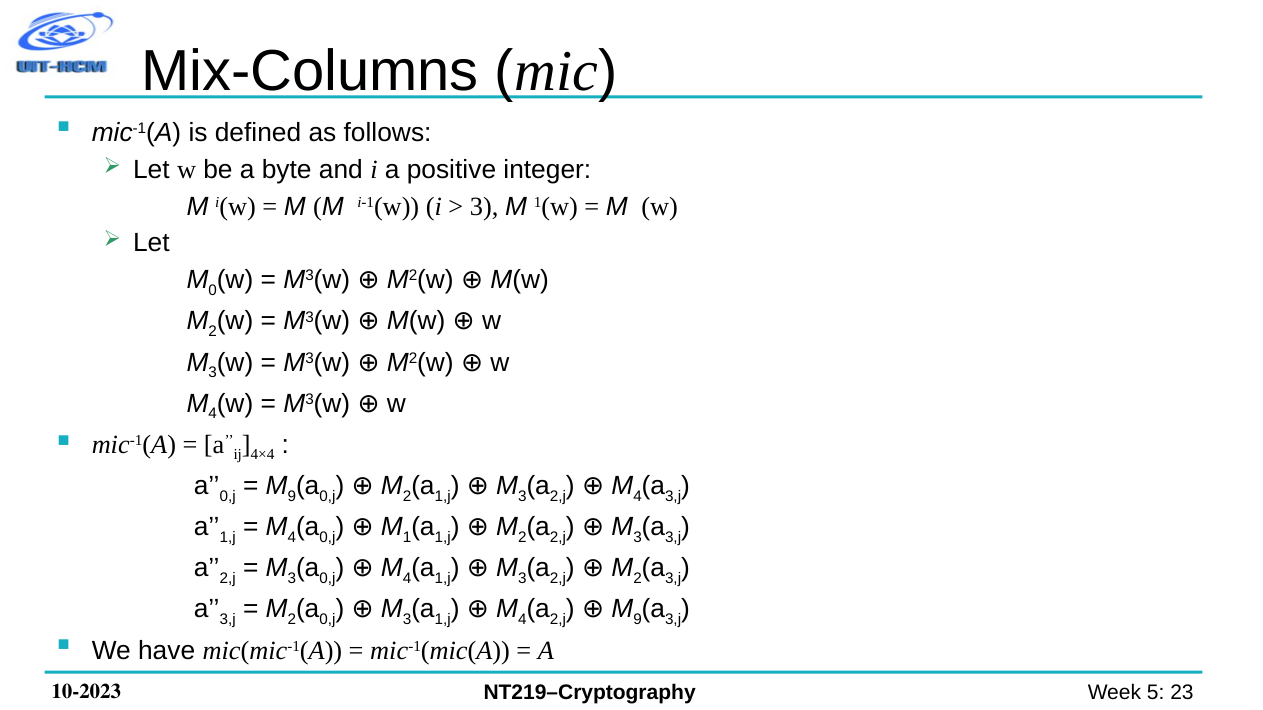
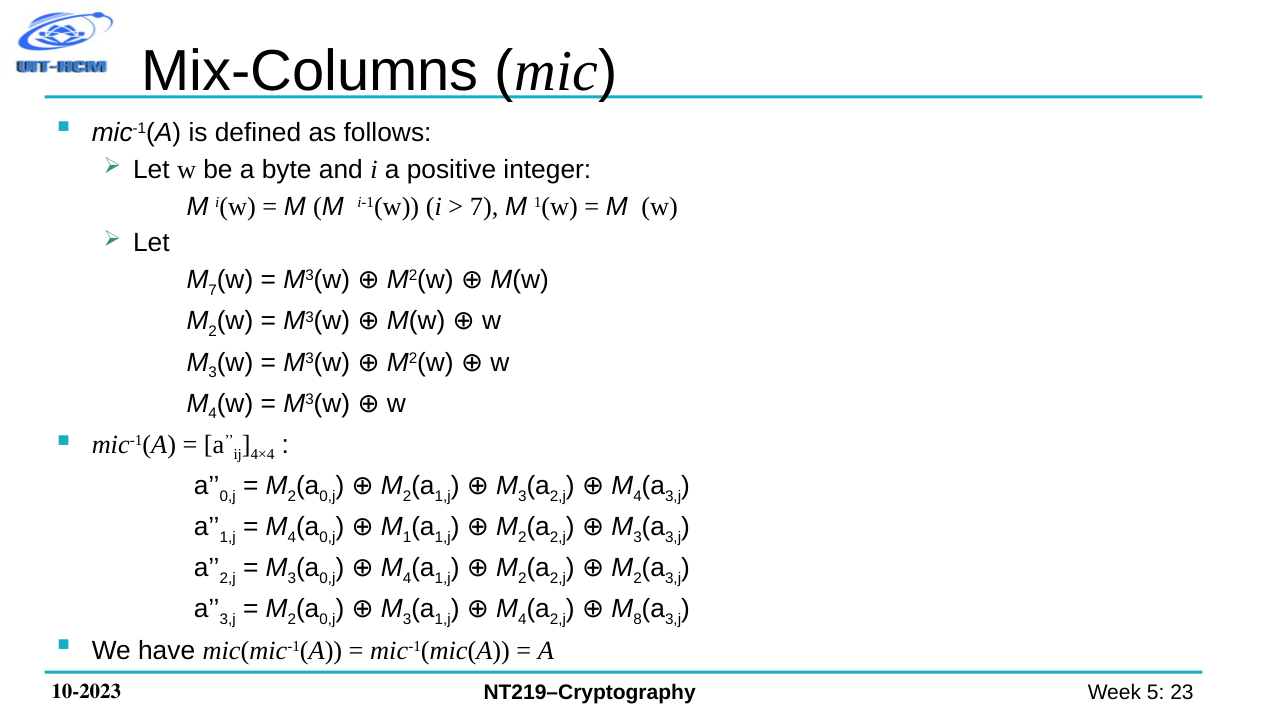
3: 3 -> 7 (484, 207)
M 0: 0 -> 7 (213, 290)
9: 9 -> 2 (292, 496)
3: 3 -> 2 (522, 579)
9: 9 -> 8 (638, 620)
